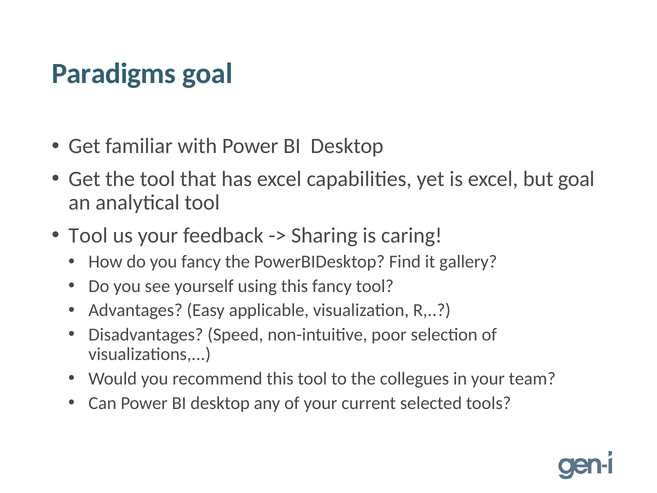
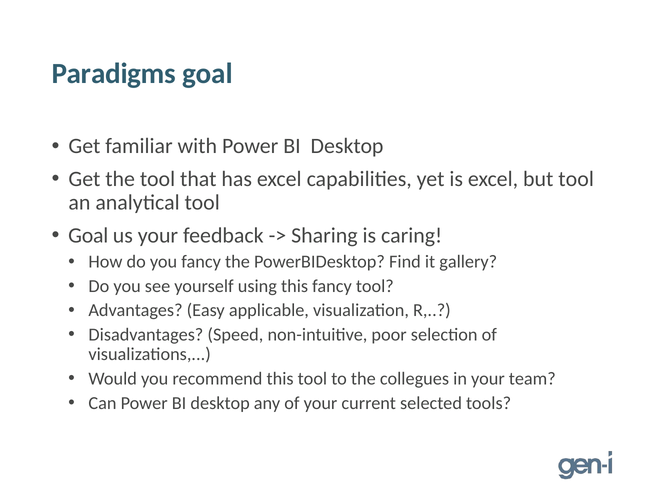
but goal: goal -> tool (576, 179)
Tool: Tool -> Goal (88, 235)
